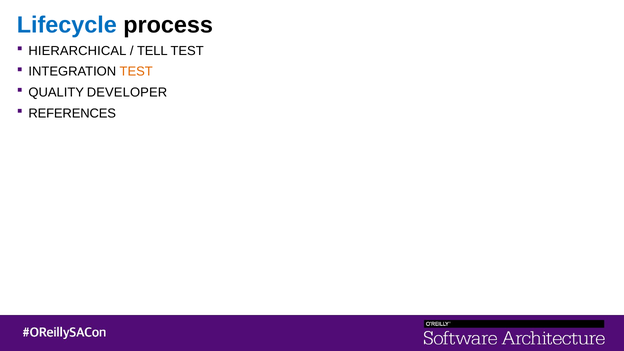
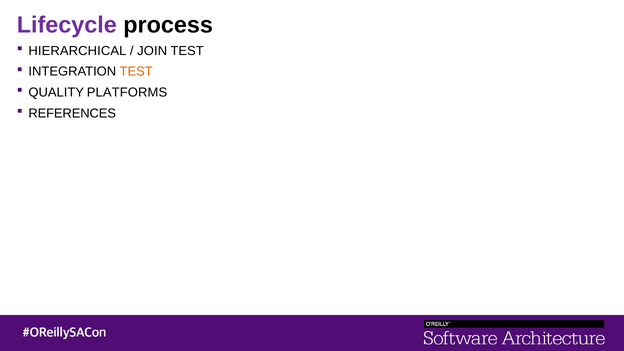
Lifecycle colour: blue -> purple (67, 25)
TELL: TELL -> JOIN (152, 51)
DEVELOPER: DEVELOPER -> PLATFORMS (127, 93)
